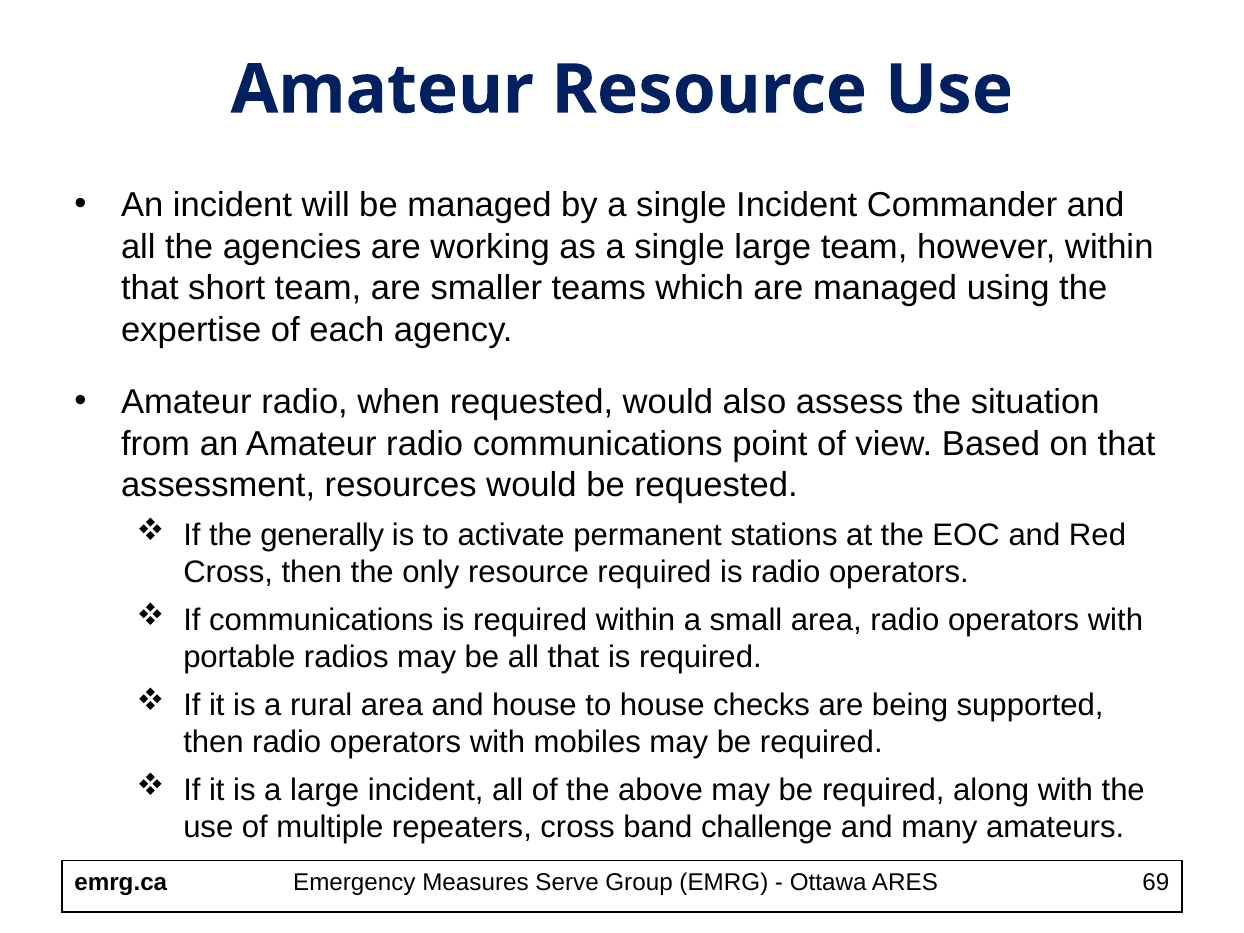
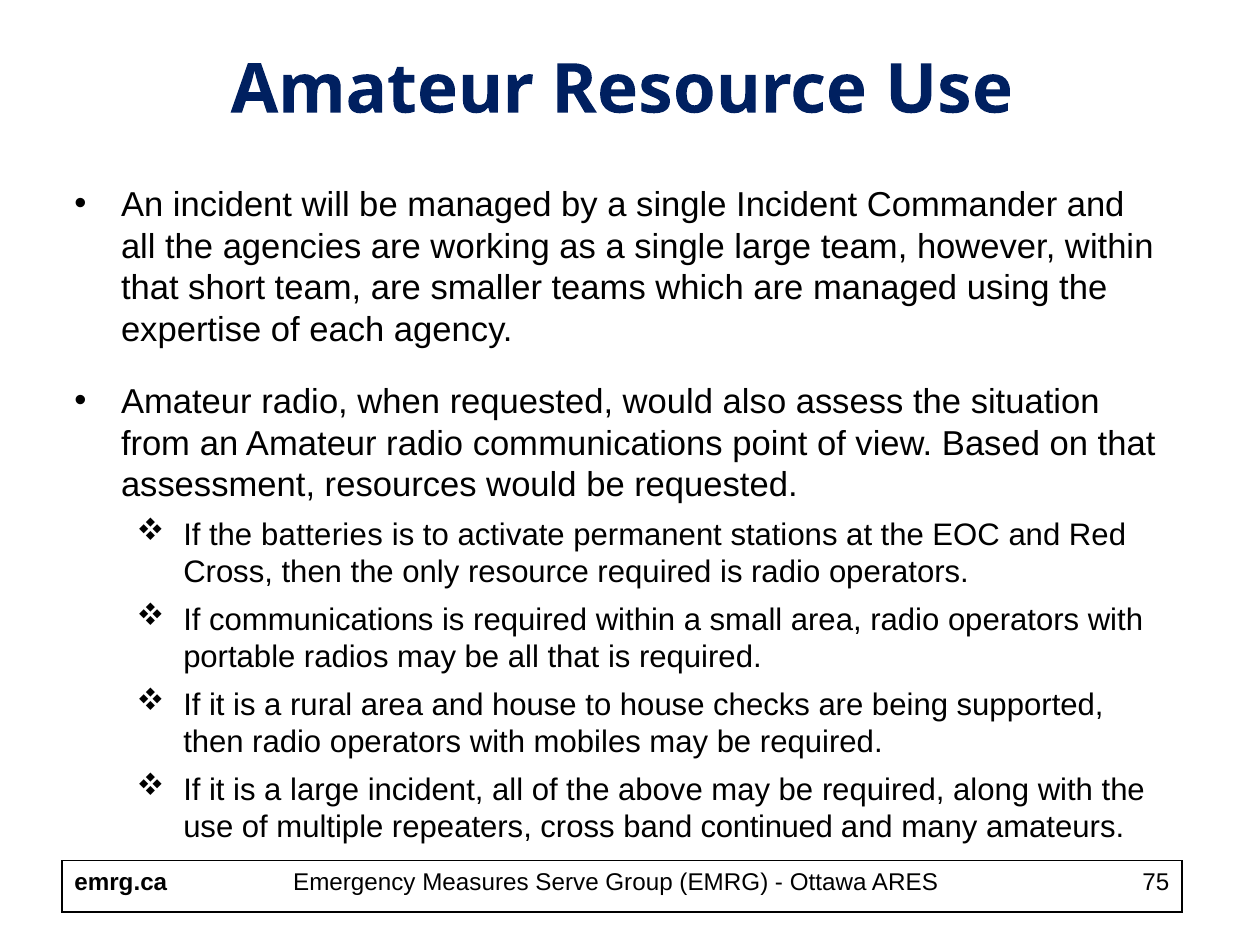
generally: generally -> batteries (322, 535)
challenge: challenge -> continued (767, 827)
69: 69 -> 75 (1156, 883)
